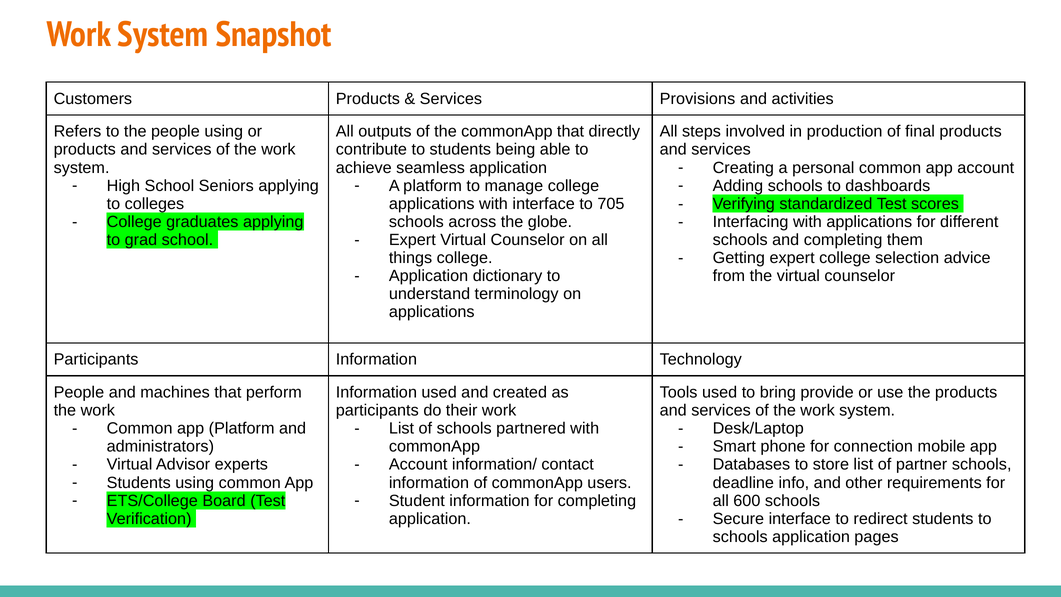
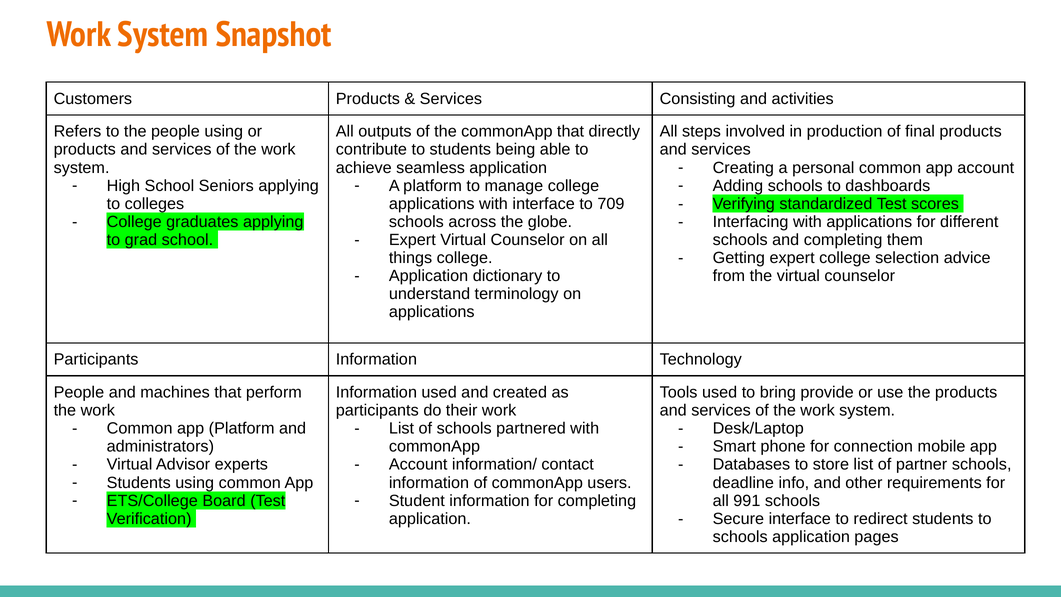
Provisions: Provisions -> Consisting (698, 99)
705: 705 -> 709 (611, 204)
600: 600 -> 991 (747, 501)
